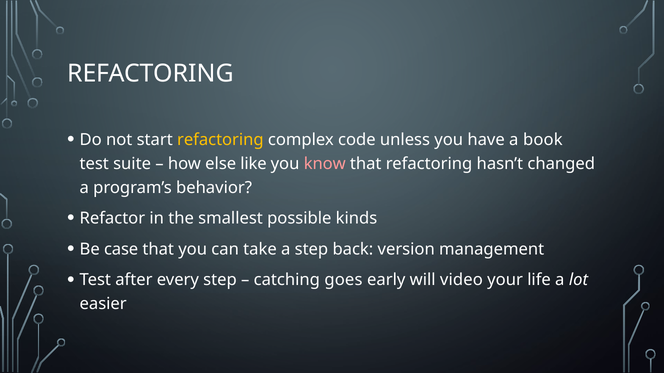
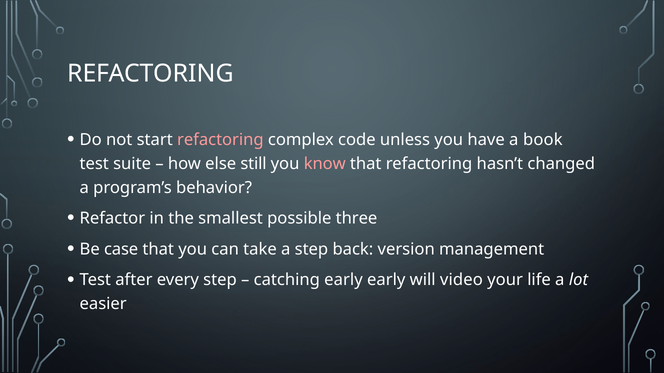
refactoring colour: yellow -> pink (220, 140)
like: like -> still (254, 164)
kinds: kinds -> three (357, 219)
catching goes: goes -> early (343, 280)
